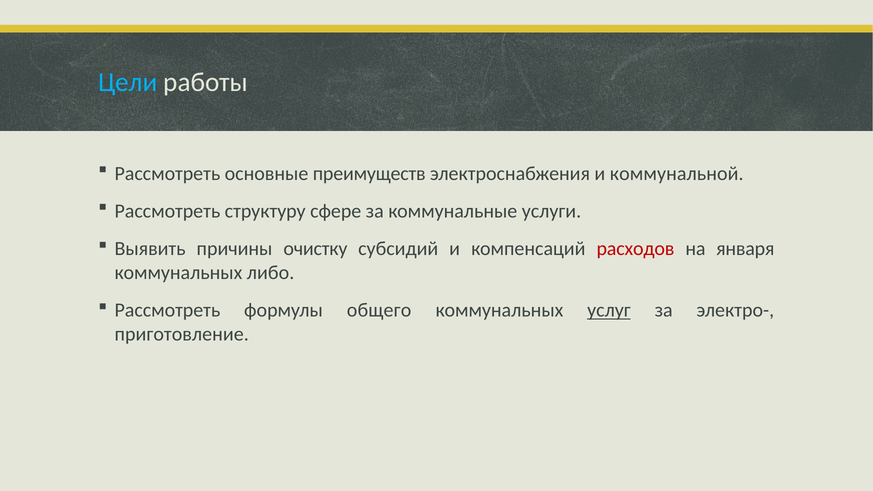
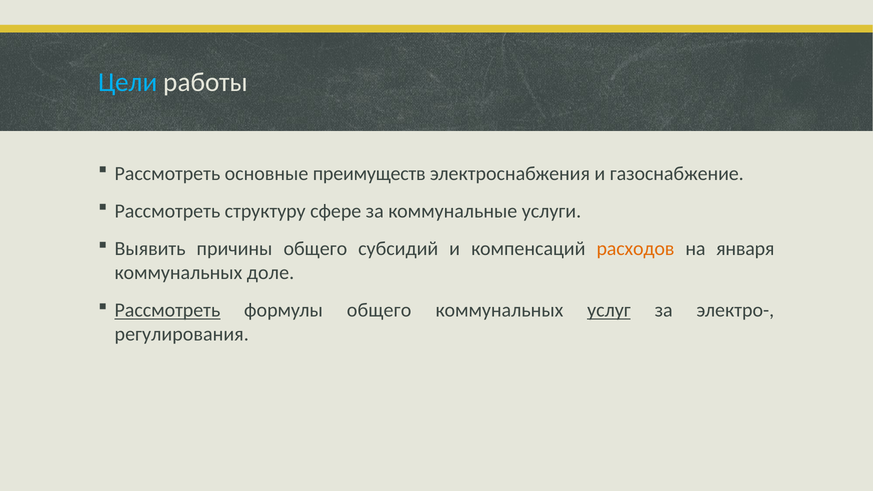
коммунальной: коммунальной -> газоснабжение (677, 174)
причины очистку: очистку -> общего (315, 249)
расходов colour: red -> orange (635, 249)
либо: либо -> доле (271, 273)
Рассмотреть underline: none -> present (167, 310)
приготовление: приготовление -> регулирования (182, 334)
